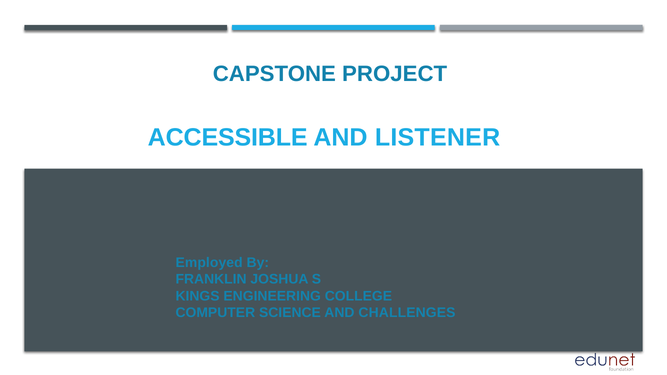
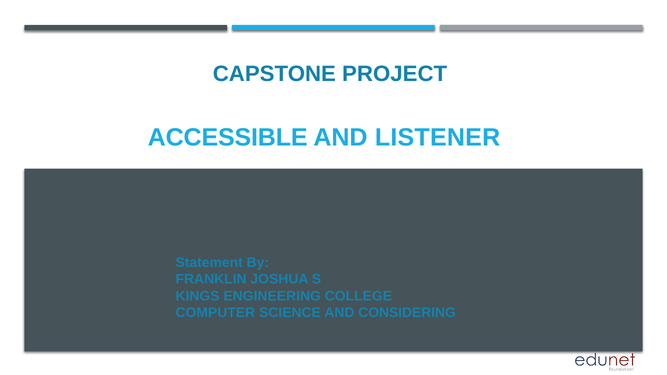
Employed: Employed -> Statement (209, 263)
CHALLENGES: CHALLENGES -> CONSIDERING (407, 313)
